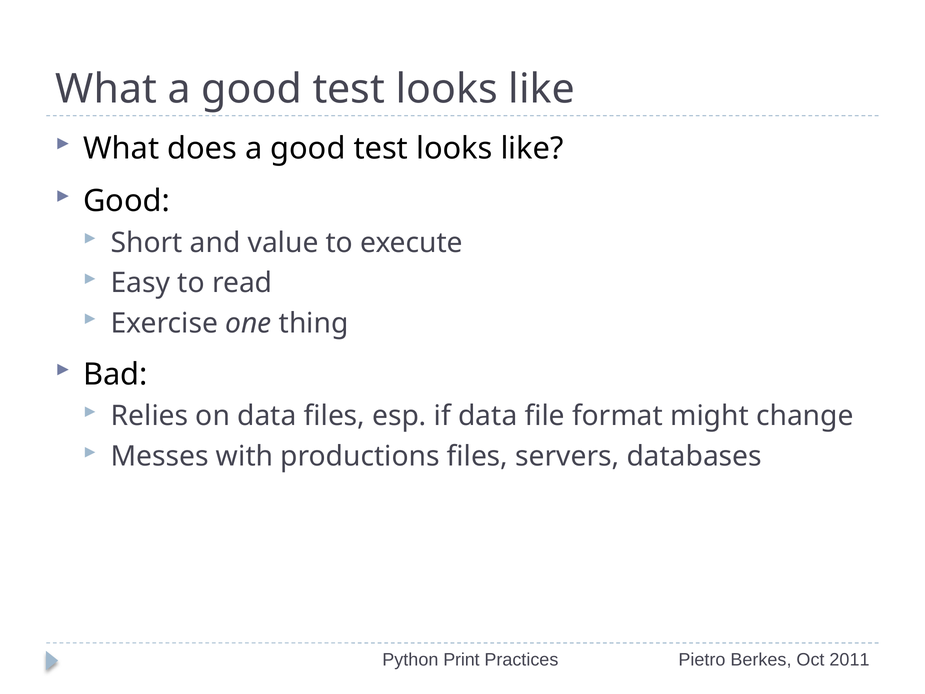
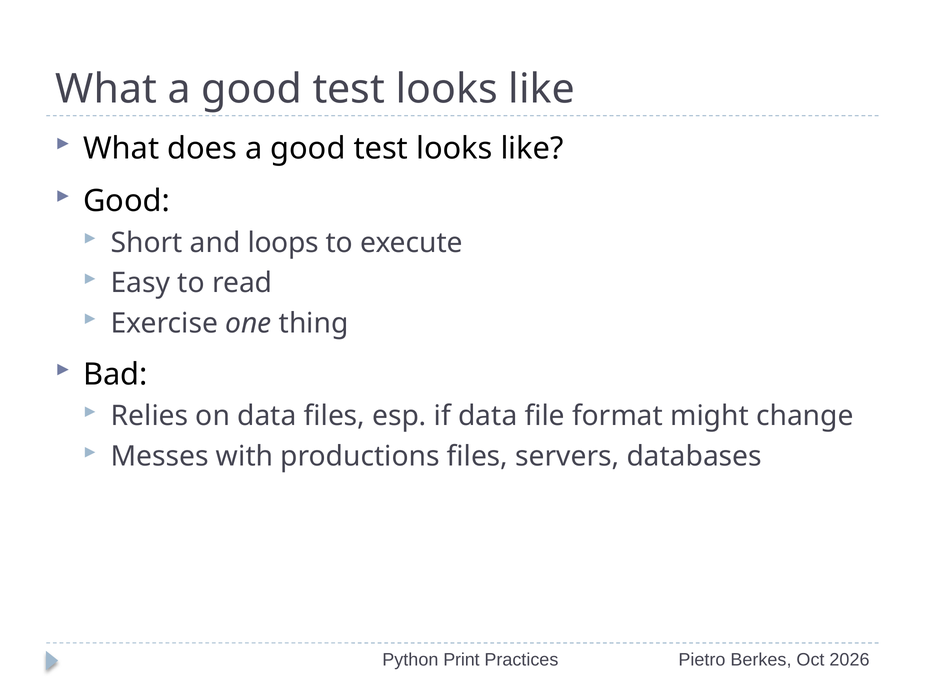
value: value -> loops (283, 243)
2011: 2011 -> 2026 (850, 660)
